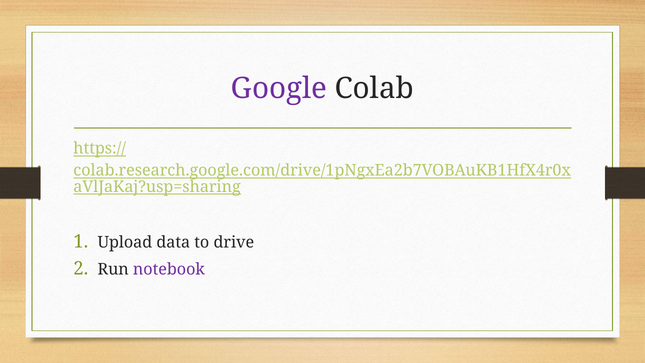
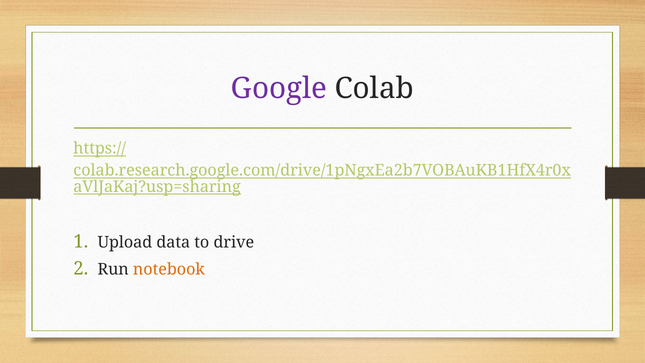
notebook colour: purple -> orange (169, 269)
